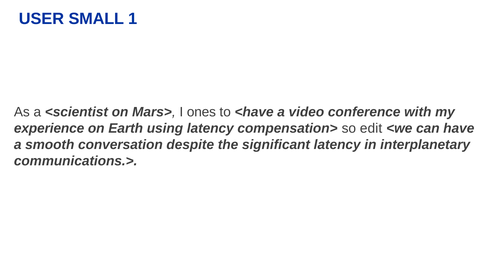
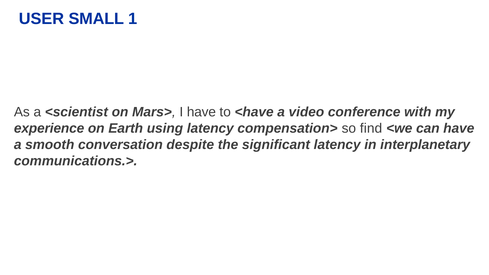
I ones: ones -> have (201, 112)
edit: edit -> find (371, 128)
